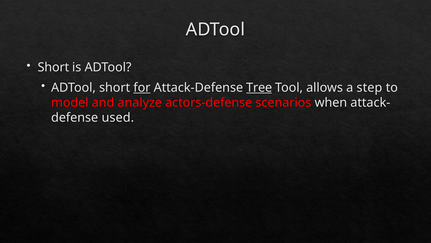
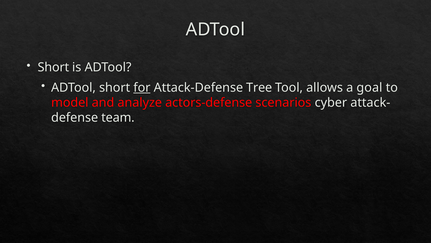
Tree underline: present -> none (259, 87)
step: step -> goal (369, 87)
when: when -> cyber (331, 102)
used: used -> team (118, 117)
